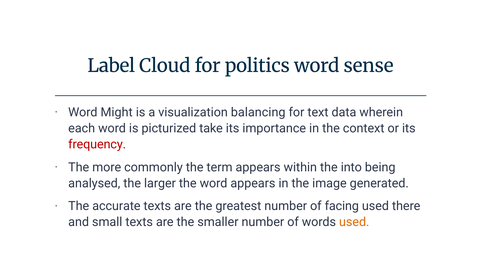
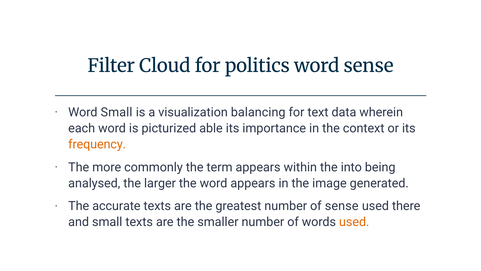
Label: Label -> Filter (111, 66)
Word Might: Might -> Small (117, 112)
take: take -> able (211, 128)
frequency colour: red -> orange (97, 144)
of facing: facing -> sense (342, 206)
